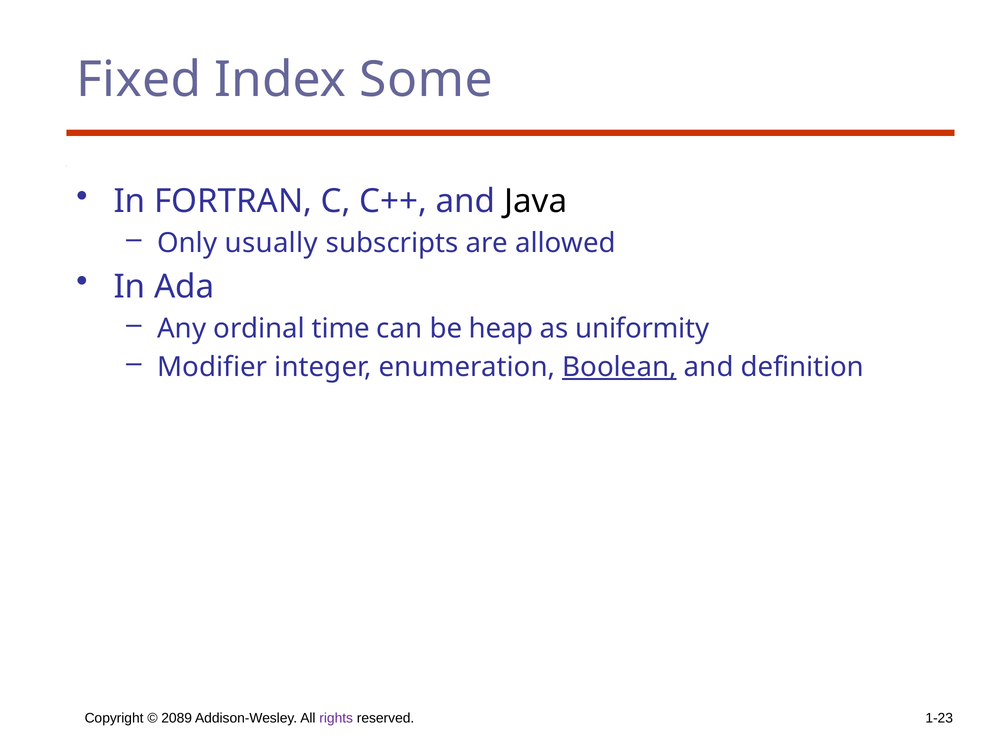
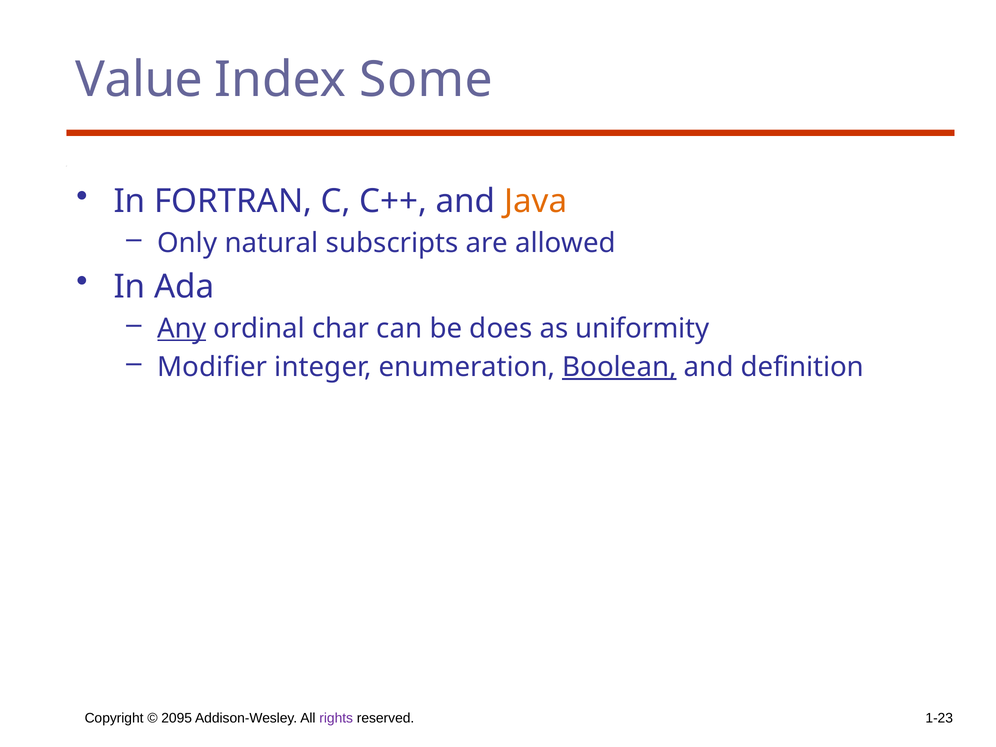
Fixed: Fixed -> Value (139, 80)
Java colour: black -> orange (536, 202)
usually: usually -> natural (272, 243)
Any underline: none -> present (182, 328)
time: time -> char (341, 328)
heap: heap -> does (501, 328)
2089: 2089 -> 2095 (177, 718)
